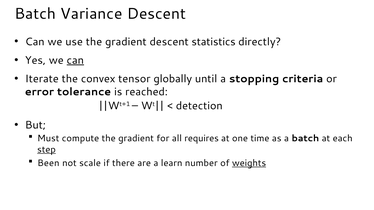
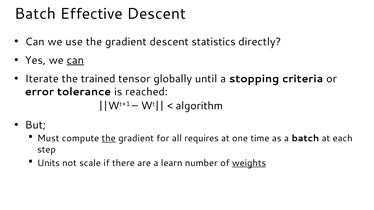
Variance: Variance -> Effective (91, 14)
convex: convex -> trained (98, 79)
detection: detection -> algorithm (199, 106)
the underline: none -> present (109, 138)
step underline: present -> none (46, 150)
Been: Been -> Units (48, 163)
